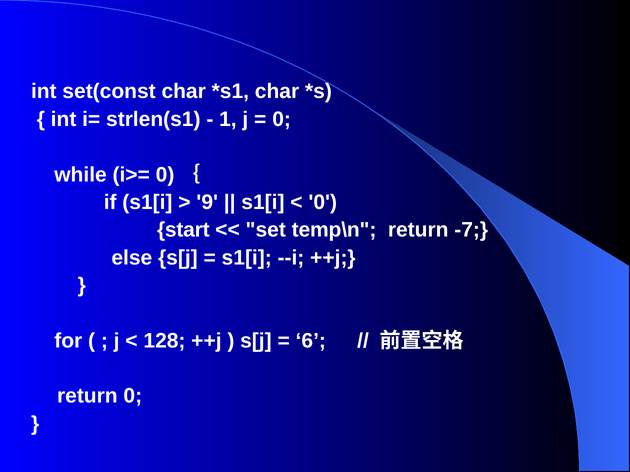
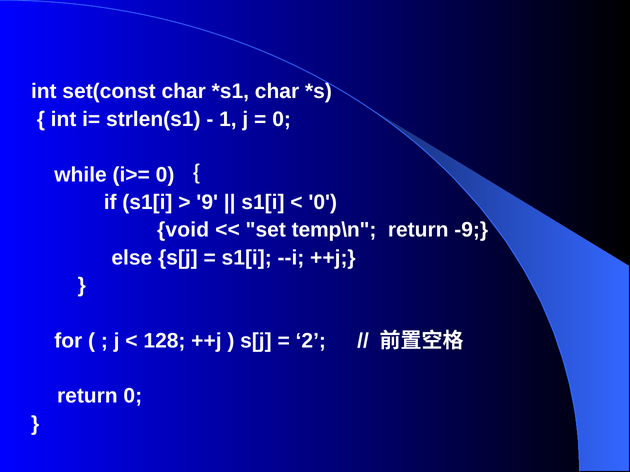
start: start -> void (183, 230)
-7: -7 -> -9 (471, 230)
6: 6 -> 2 (311, 341)
